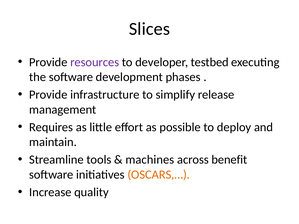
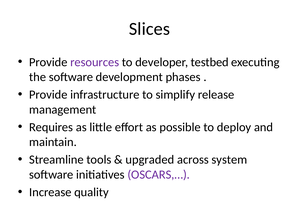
machines: machines -> upgraded (150, 160)
benefit: benefit -> system (229, 160)
OSCARS,… colour: orange -> purple (159, 175)
